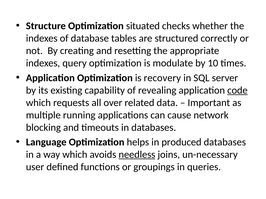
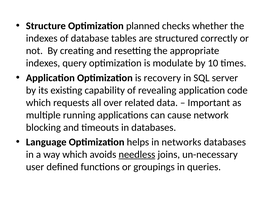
situated: situated -> planned (143, 26)
code underline: present -> none (237, 90)
produced: produced -> networks (181, 143)
